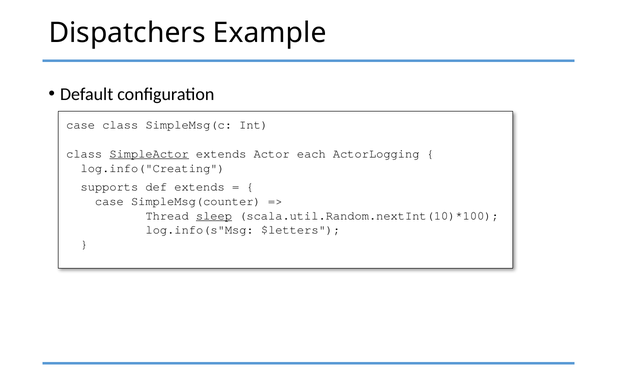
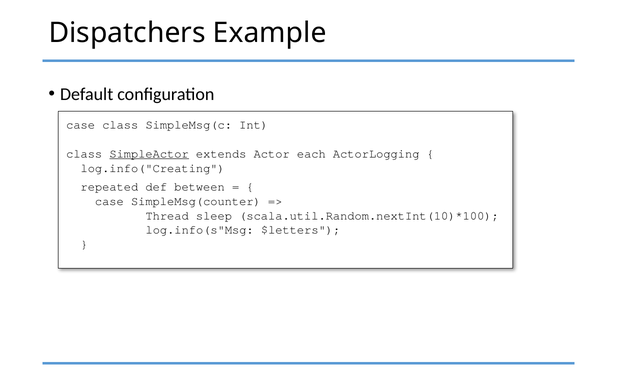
supports: supports -> repeated (109, 187)
def extends: extends -> between (200, 187)
sleep underline: present -> none (214, 215)
